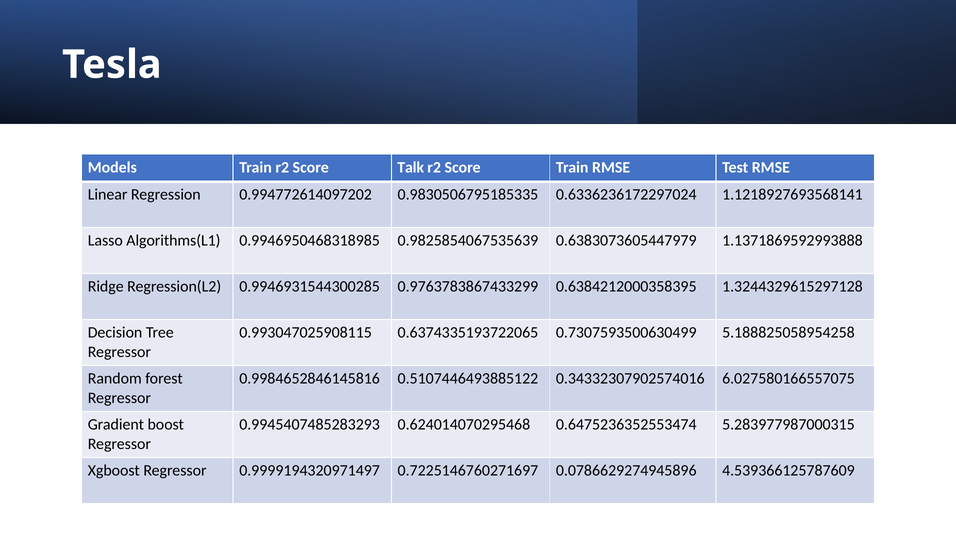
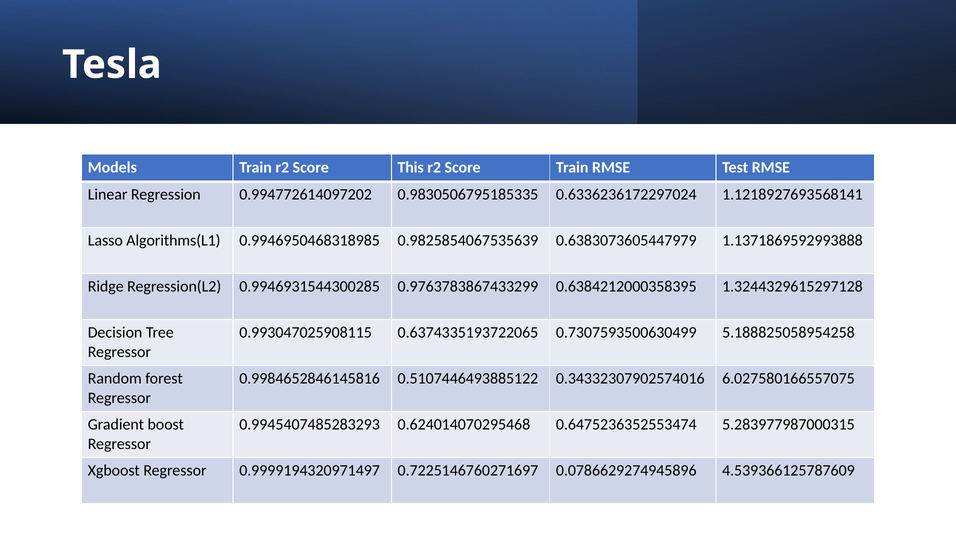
Talk: Talk -> This (411, 167)
